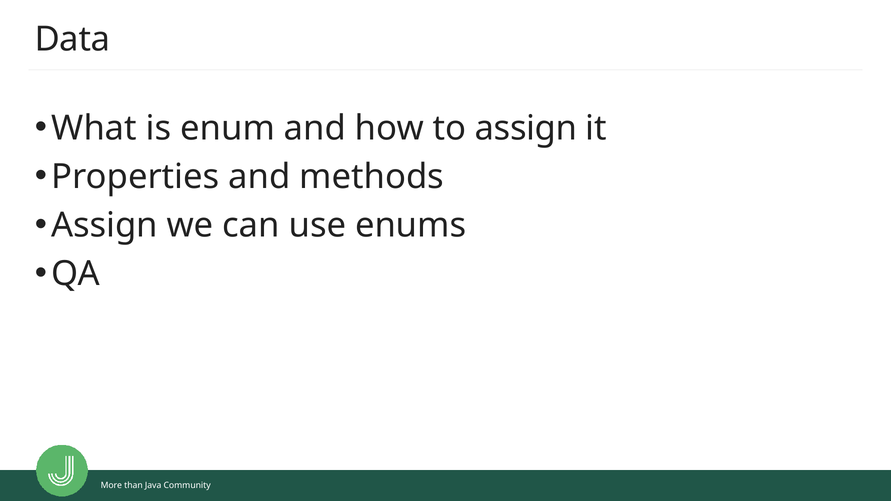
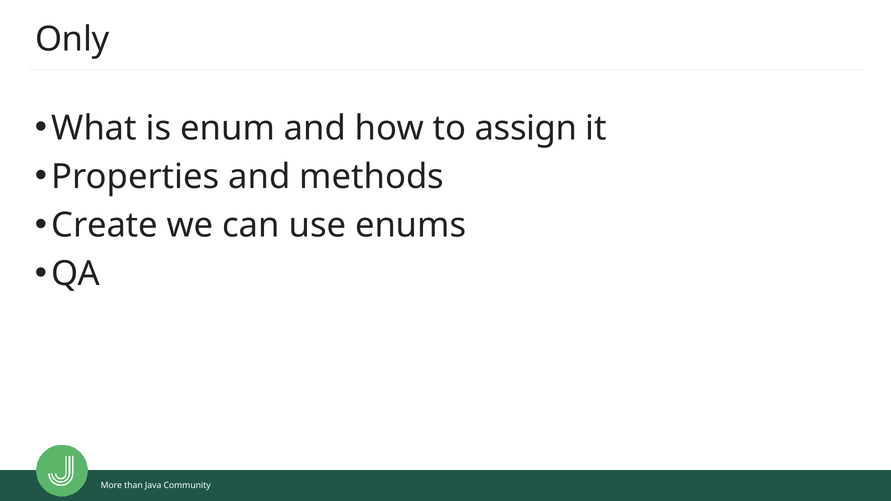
Data: Data -> Only (72, 39)
Assign: Assign -> Create (105, 226)
